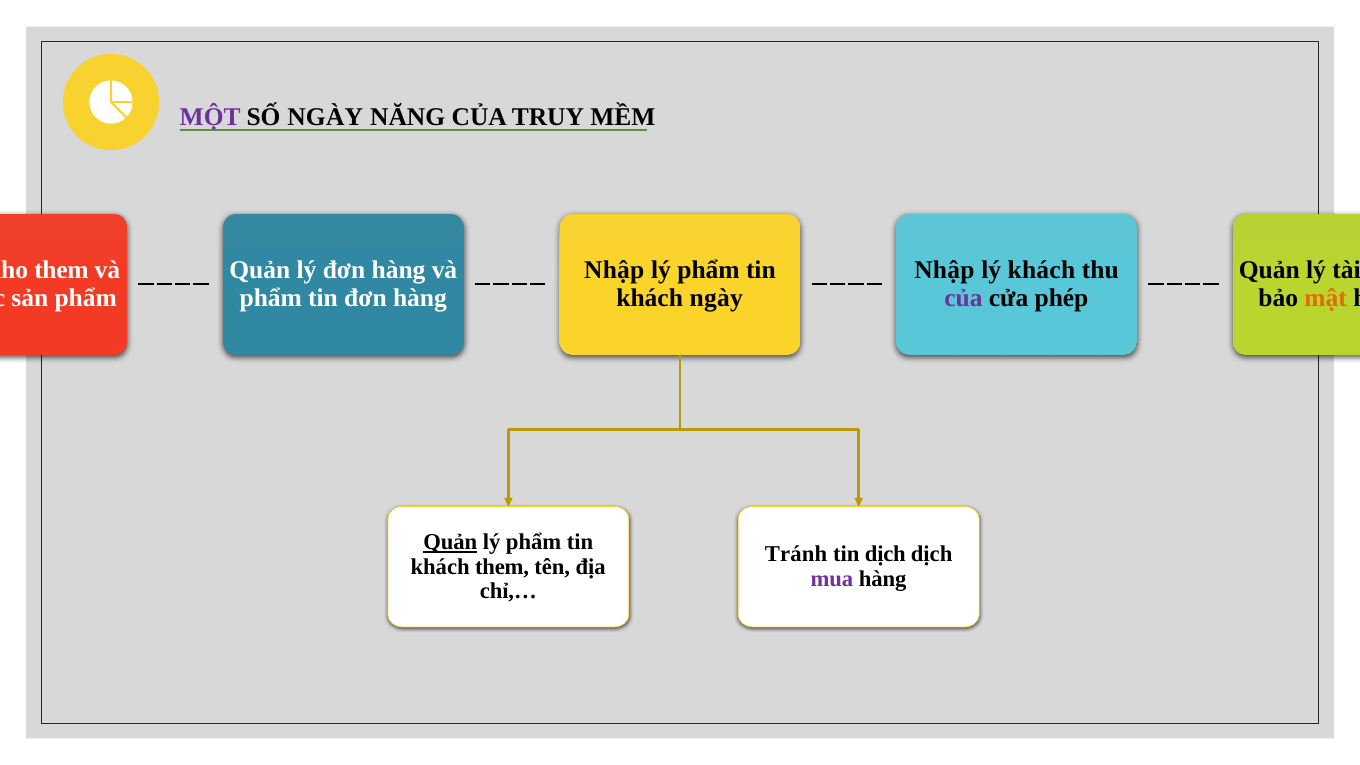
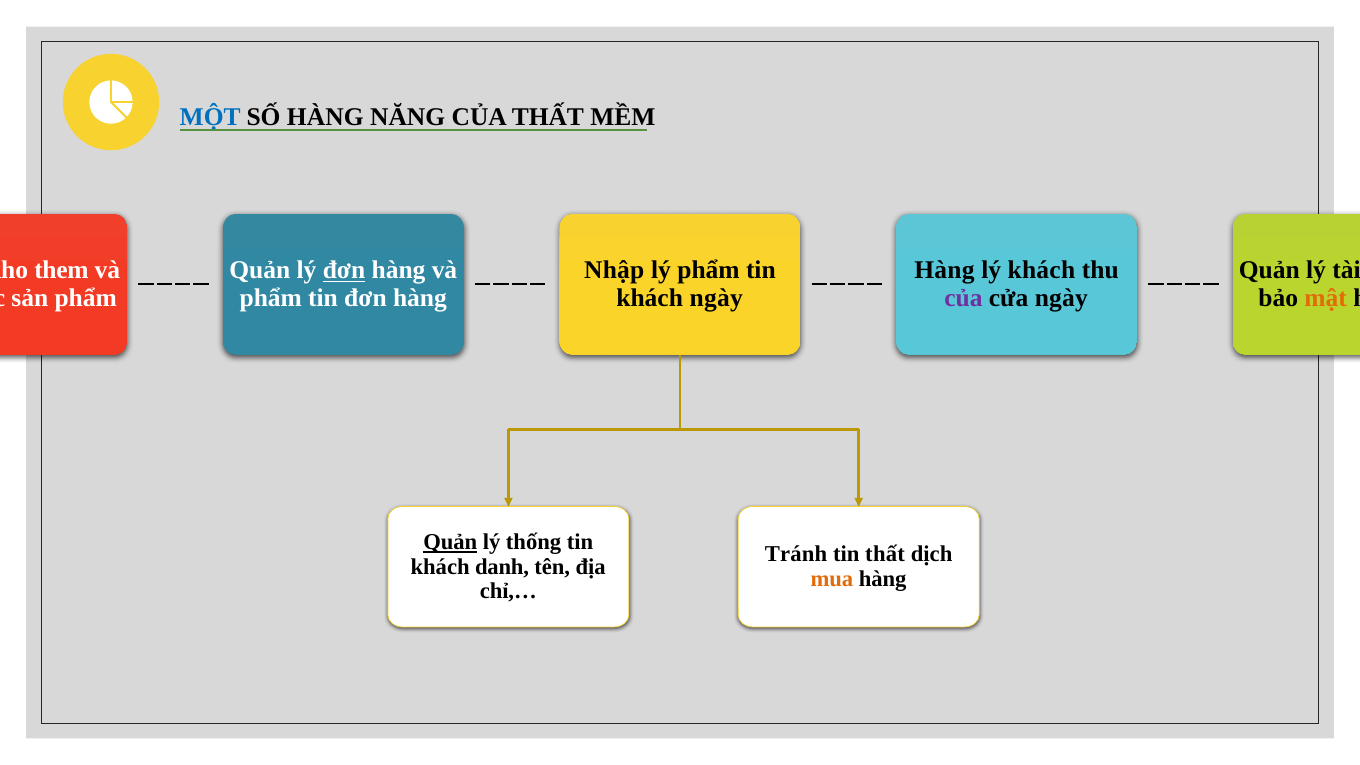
MỘT colour: purple -> blue (210, 117)
SỐ NGÀY: NGÀY -> HÀNG (325, 117)
CỦA TRUY: TRUY -> THẤT (548, 117)
đơn underline: none -> present (344, 270)
Nhập: Nhập -> Hàng (944, 270)
cửa phép: phép -> ngày (1061, 298)
phẩm: phẩm -> thống (534, 542)
tin dịch: dịch -> thất (885, 554)
khách them: them -> danh (502, 567)
mua colour: purple -> orange (832, 579)
